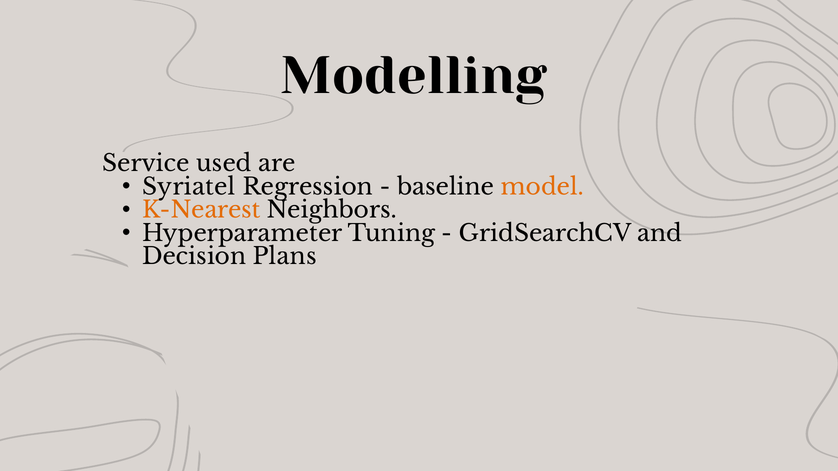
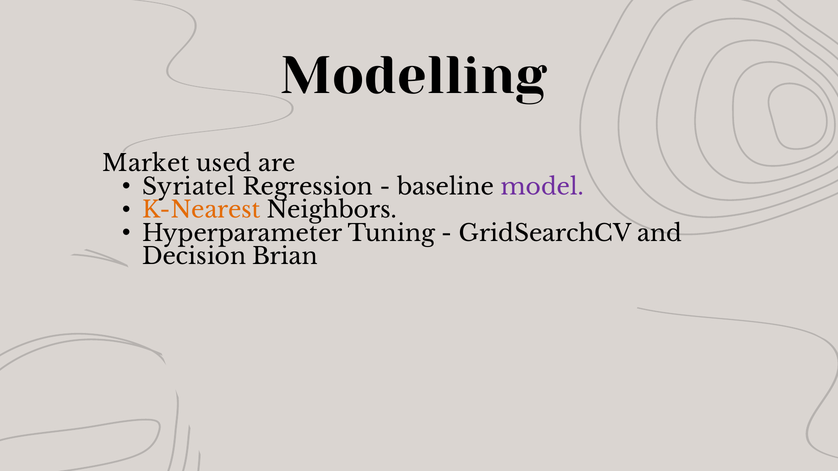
Service: Service -> Market (146, 164)
model colour: orange -> purple (542, 187)
Plans: Plans -> Brian (285, 257)
